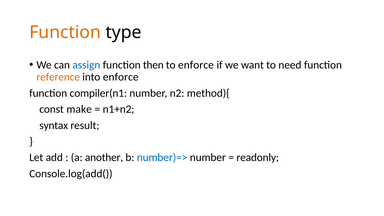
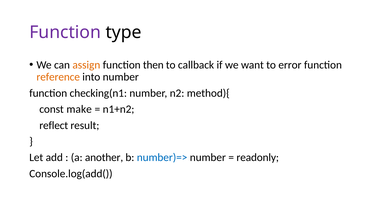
Function colour: orange -> purple (65, 32)
assign colour: blue -> orange (86, 65)
to enforce: enforce -> callback (196, 65)
need: need -> error (290, 65)
into enforce: enforce -> number (121, 77)
compiler(n1: compiler(n1 -> checking(n1 (98, 93)
syntax: syntax -> reflect (54, 125)
